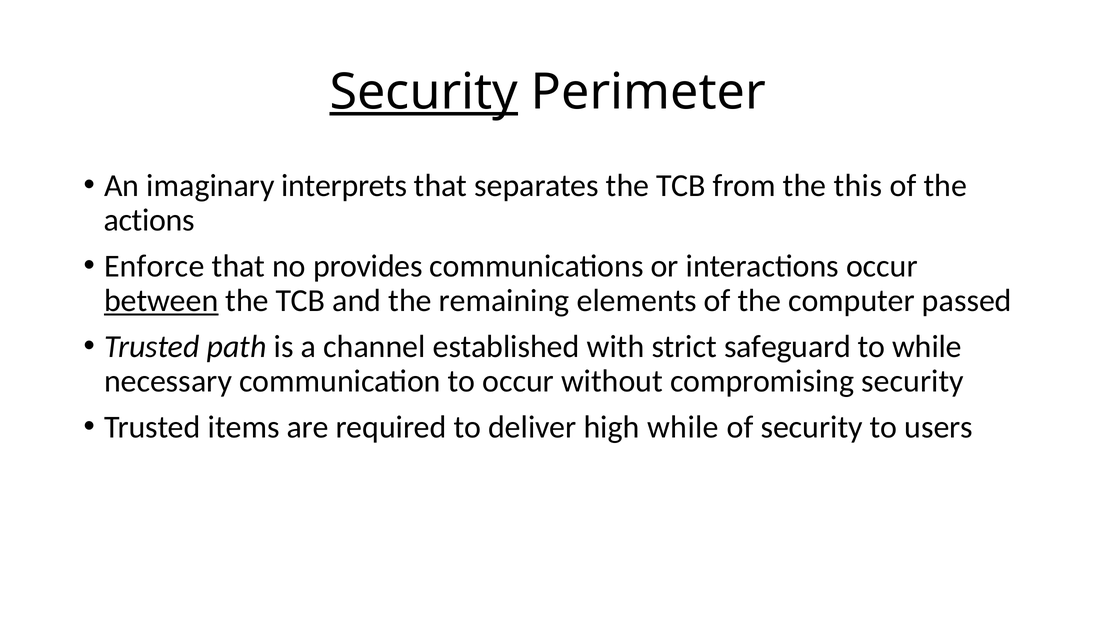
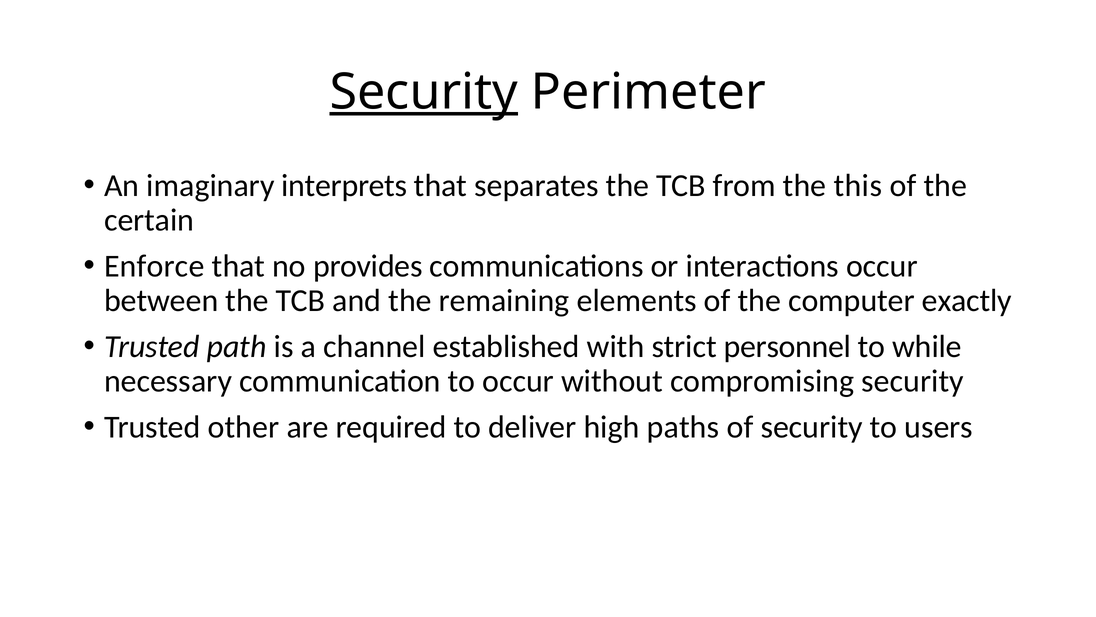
actions: actions -> certain (149, 220)
between underline: present -> none (161, 300)
passed: passed -> exactly (967, 300)
safeguard: safeguard -> personnel (788, 346)
items: items -> other (244, 427)
high while: while -> paths (683, 427)
